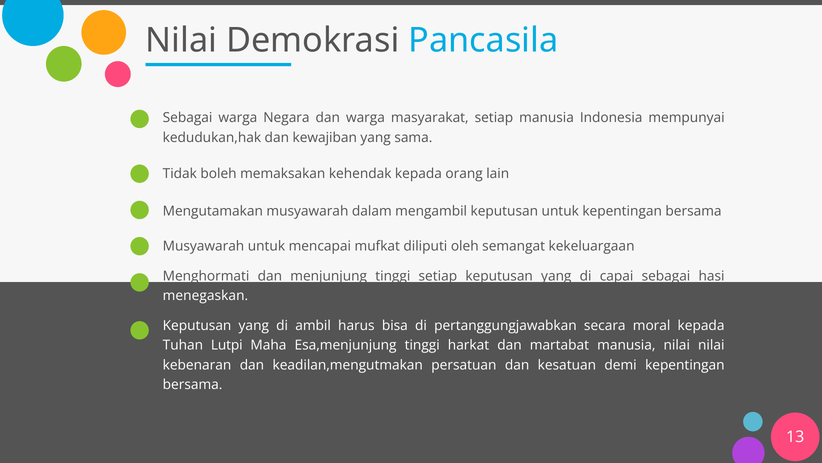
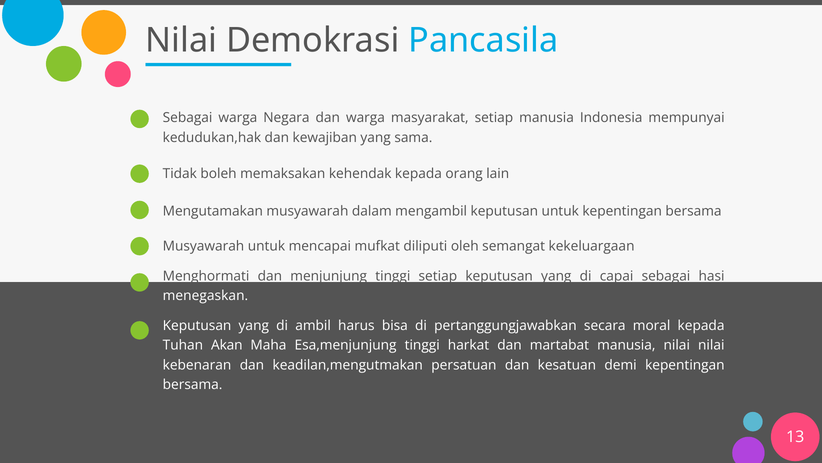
Lutpi: Lutpi -> Akan (227, 345)
